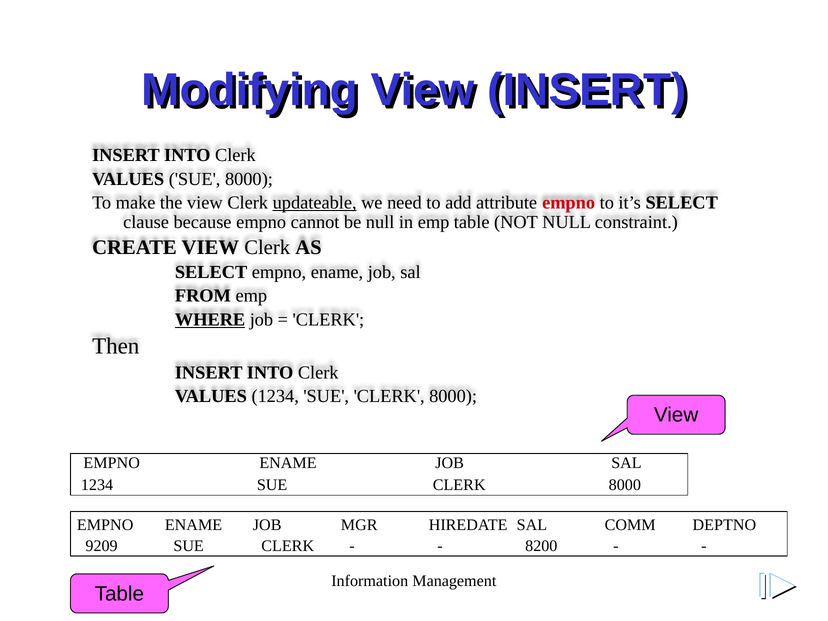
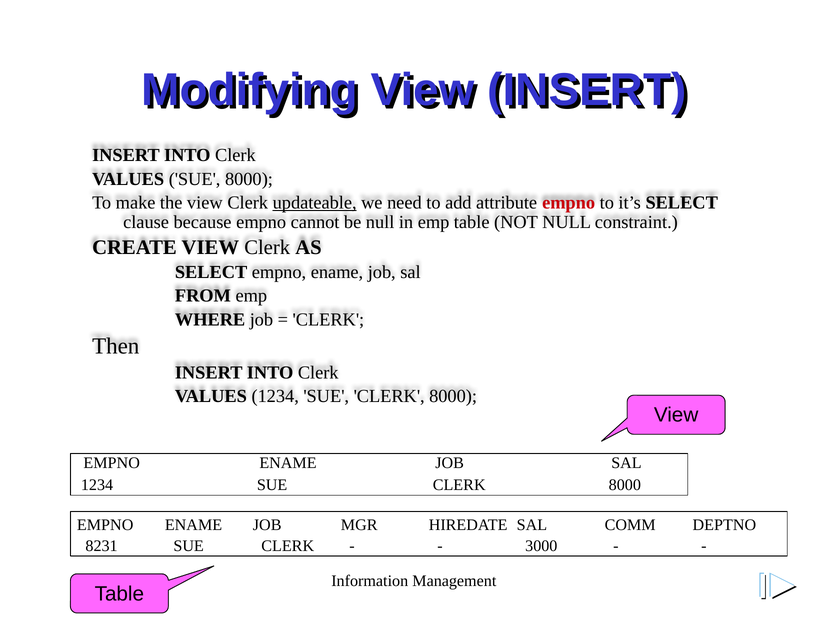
WHERE underline: present -> none (210, 319)
9209: 9209 -> 8231 (102, 546)
8200: 8200 -> 3000 (541, 546)
